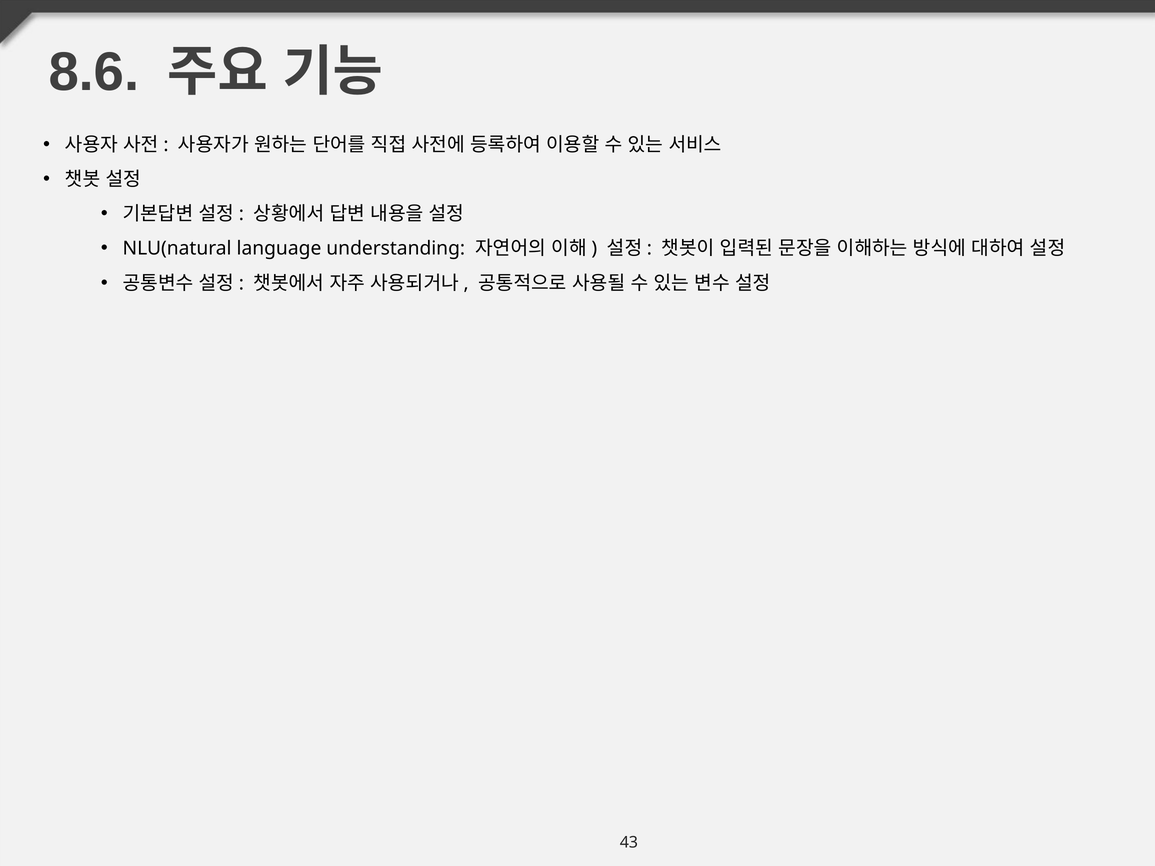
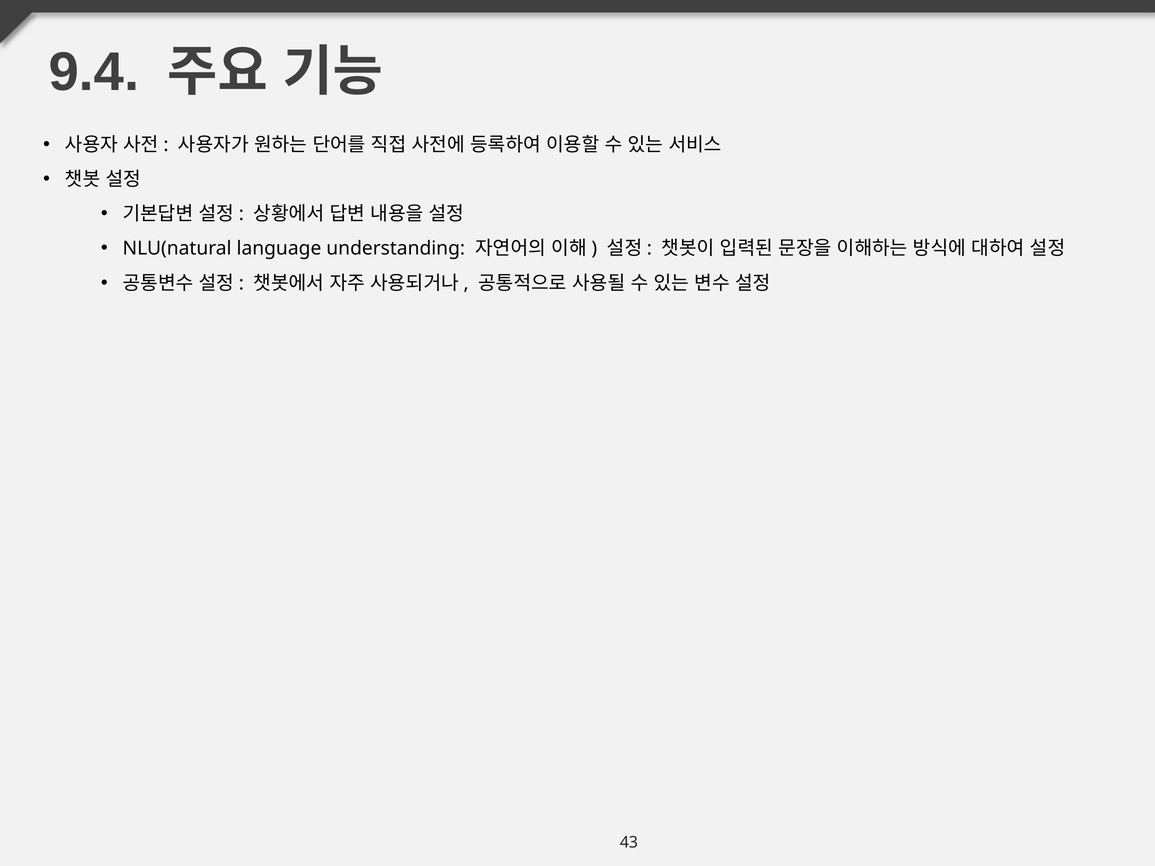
8.6: 8.6 -> 9.4 (94, 72)
